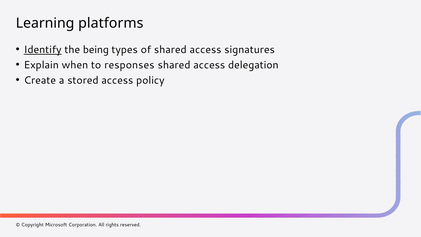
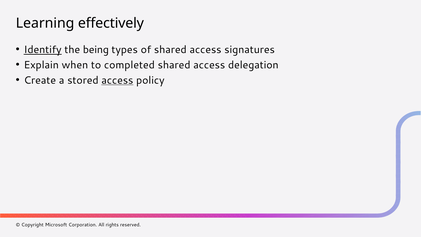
platforms: platforms -> effectively (111, 23)
responses: responses -> completed (129, 65)
access underline: none -> present (117, 80)
